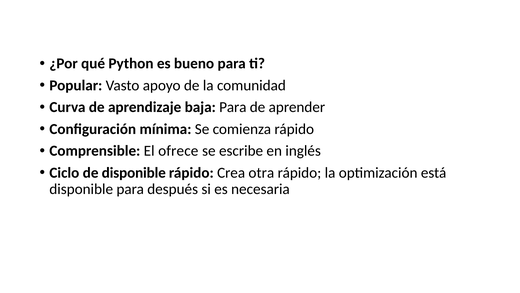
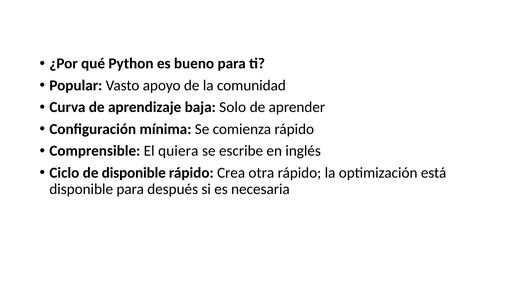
baja Para: Para -> Solo (233, 107)
ofrece: ofrece -> quiera (178, 151)
